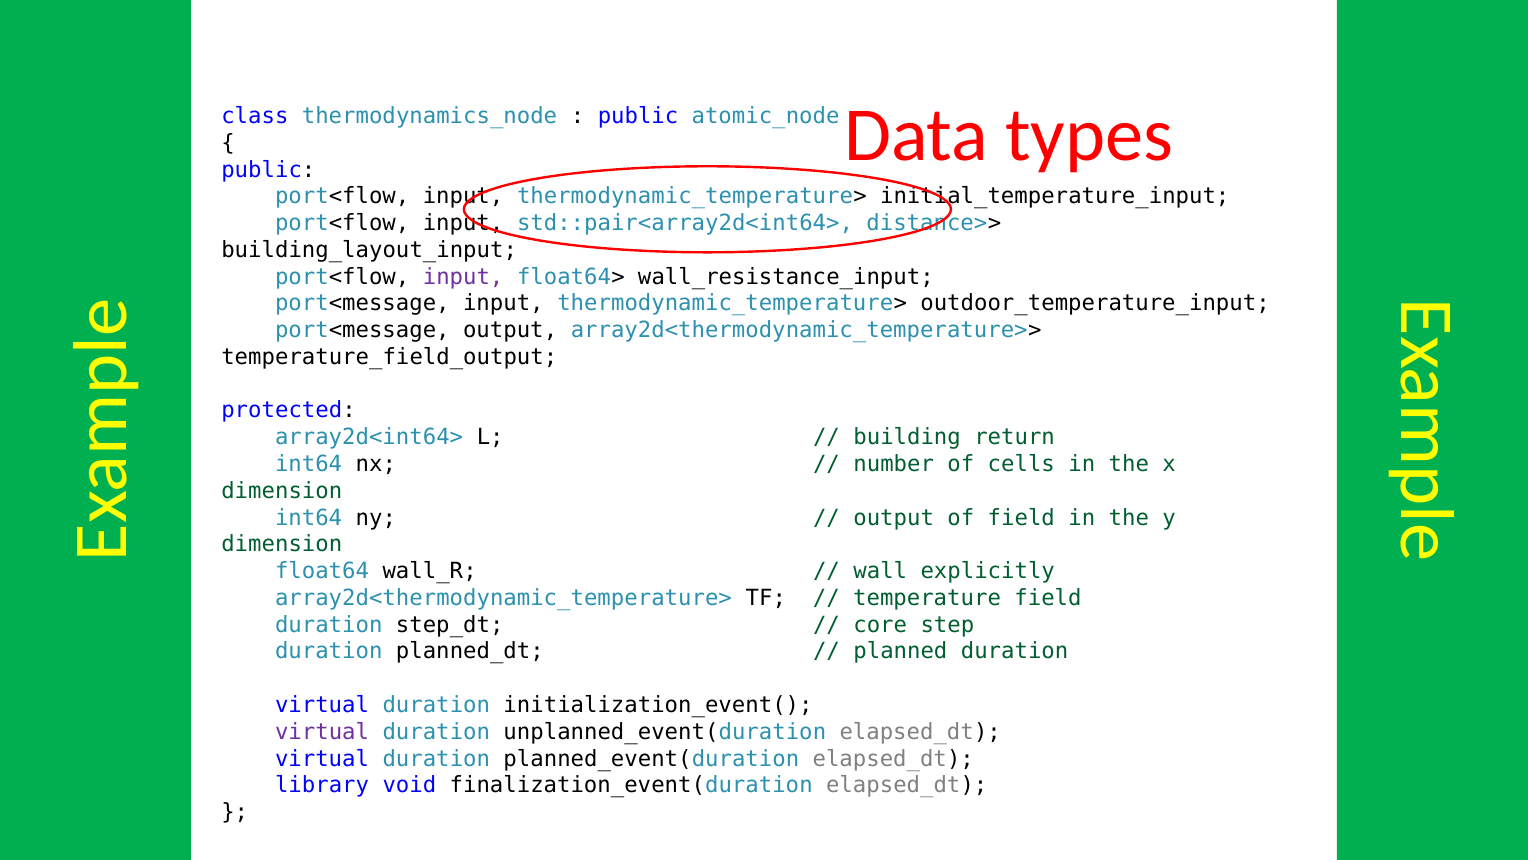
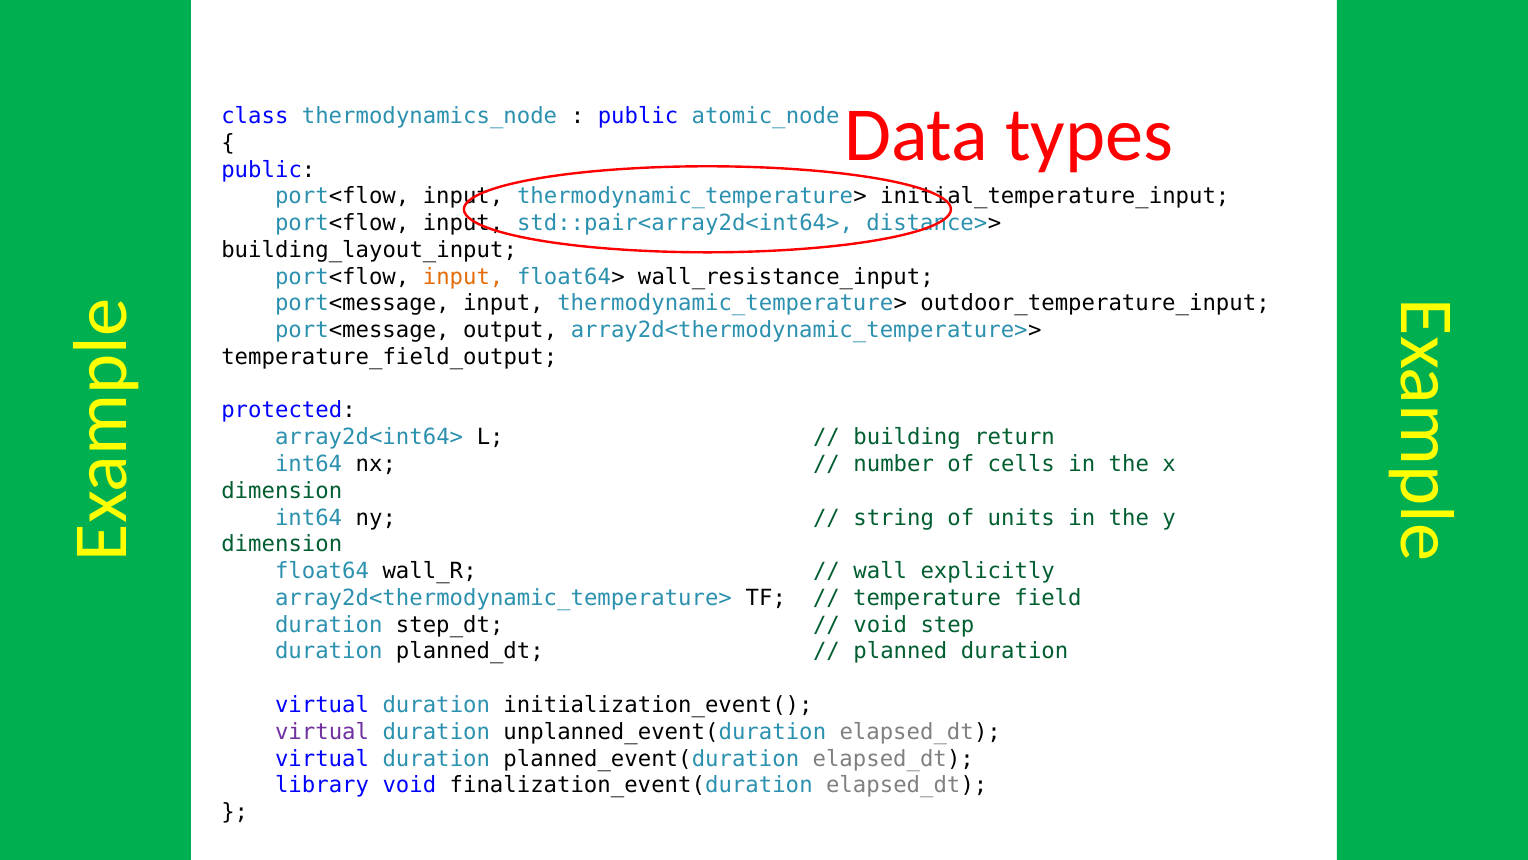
input colour: purple -> orange (463, 277)
output: output -> string (894, 517)
of field: field -> units (1021, 517)
core: core -> void (880, 624)
